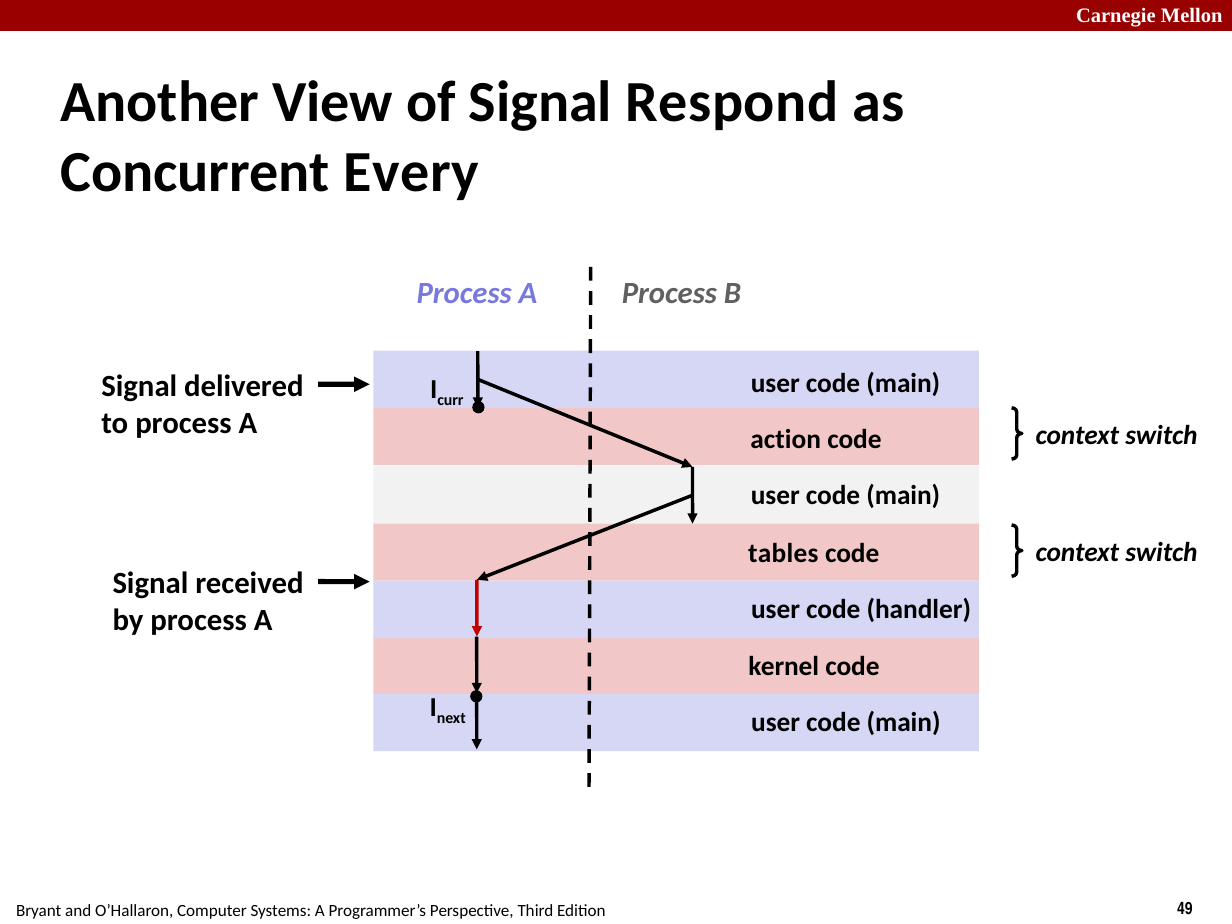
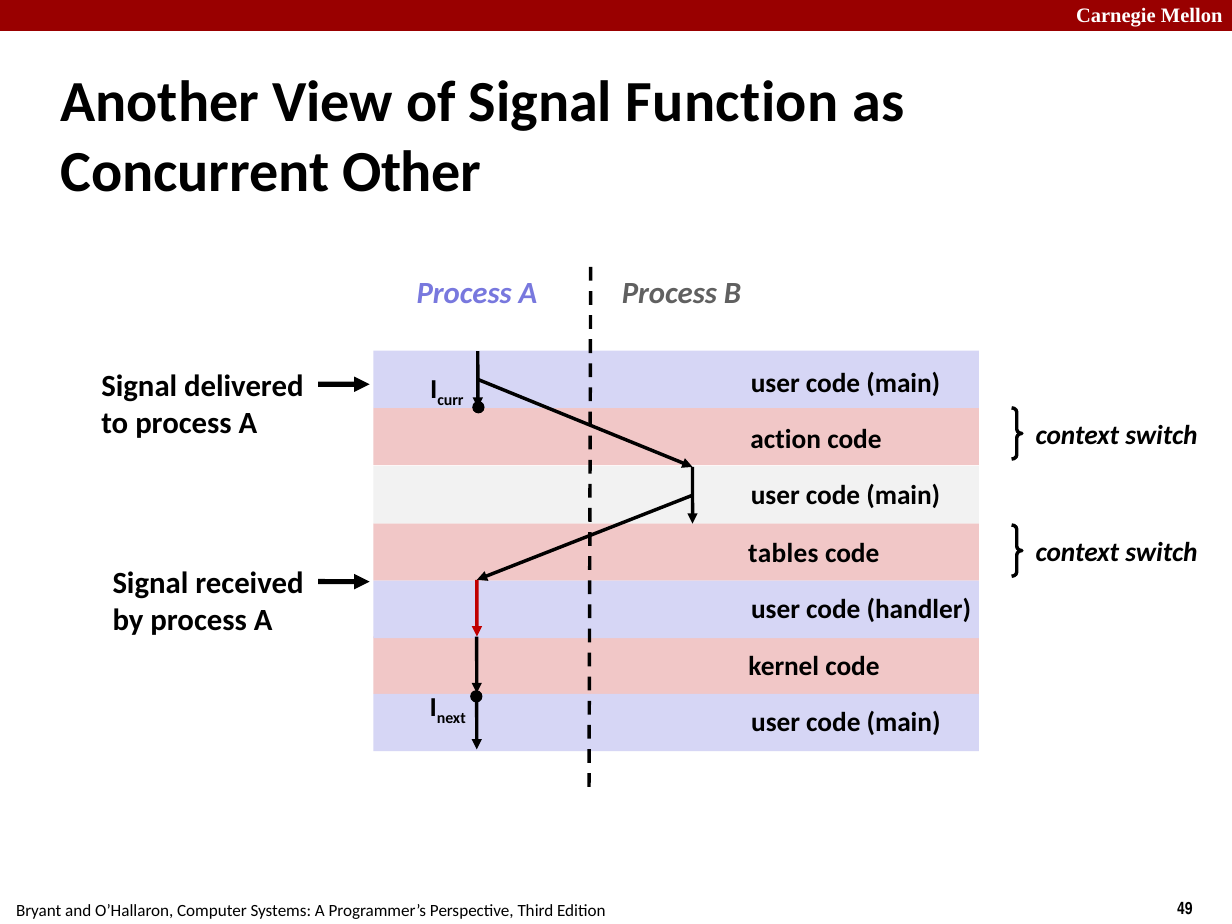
Respond: Respond -> Function (732, 103)
Every: Every -> Other (412, 172)
